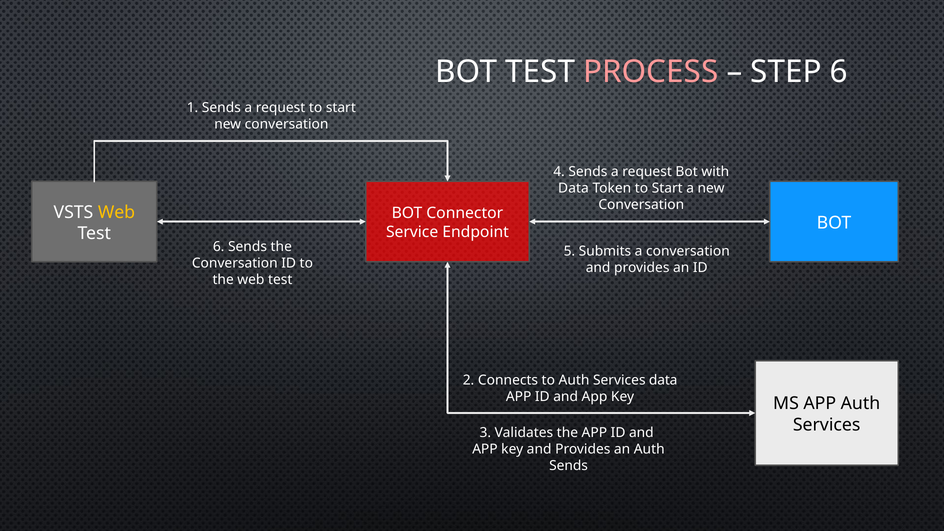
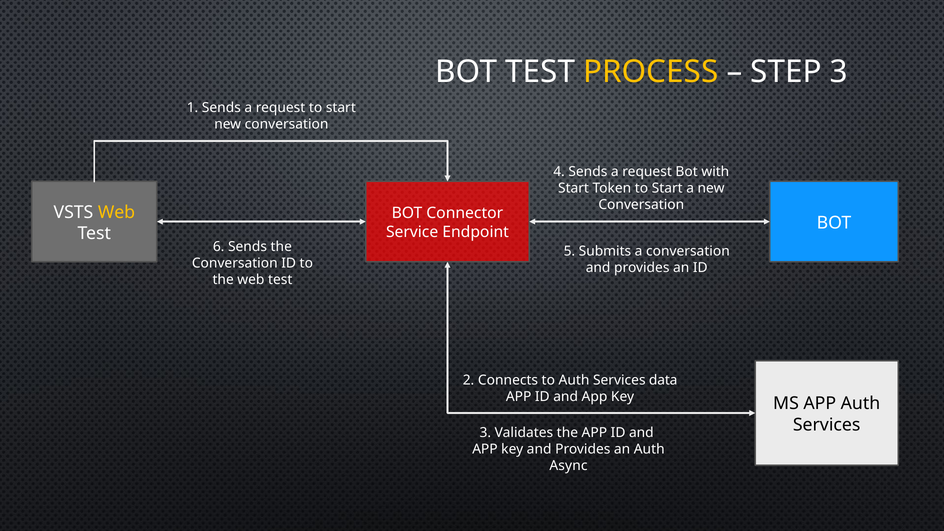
PROCESS colour: pink -> yellow (651, 72)
STEP 6: 6 -> 3 (839, 72)
Data: Data -> Start (574, 188)
Sends: Sends -> Async (568, 466)
